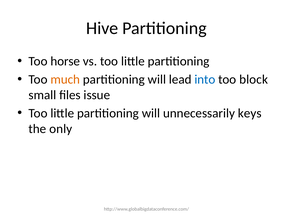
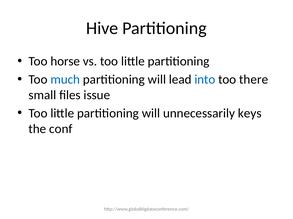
much colour: orange -> blue (65, 80)
block: block -> there (254, 80)
only: only -> conf (61, 129)
